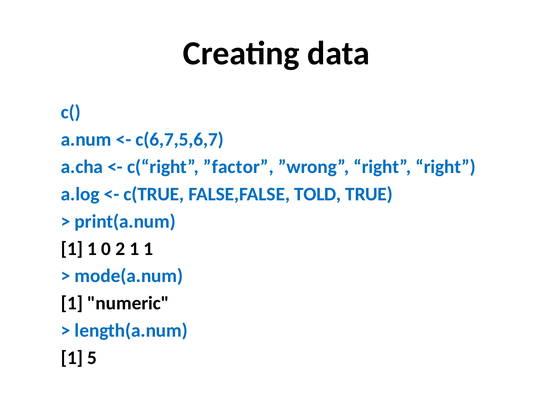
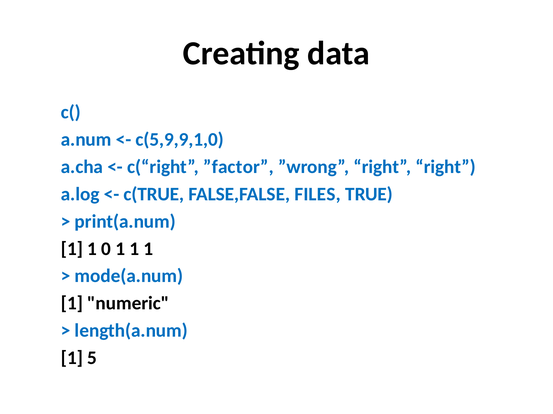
c(6,7,5,6,7: c(6,7,5,6,7 -> c(5,9,9,1,0 (180, 140)
TOLD: TOLD -> FILES (318, 194)
0 2: 2 -> 1 (120, 249)
